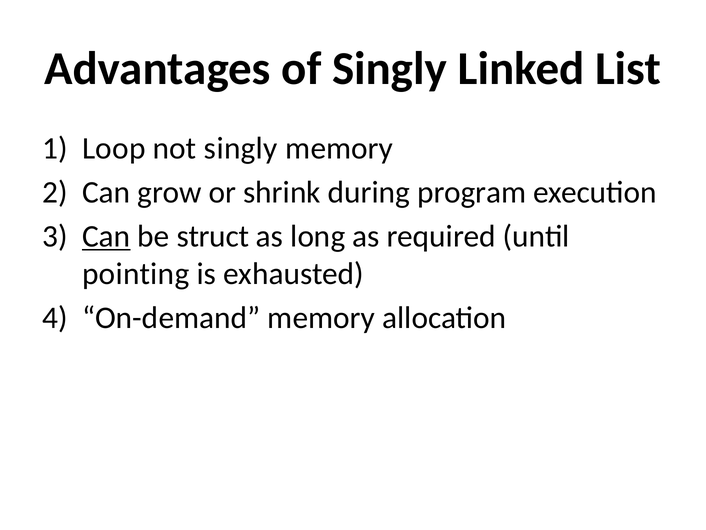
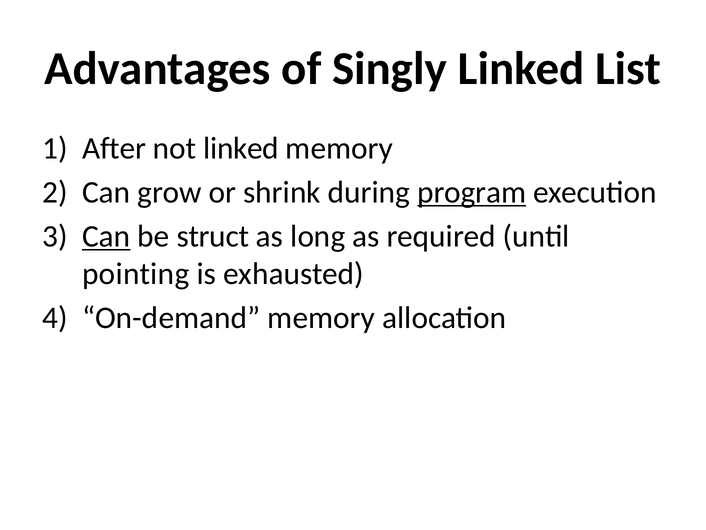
Loop: Loop -> After (114, 148)
not singly: singly -> linked (241, 148)
program underline: none -> present (472, 192)
